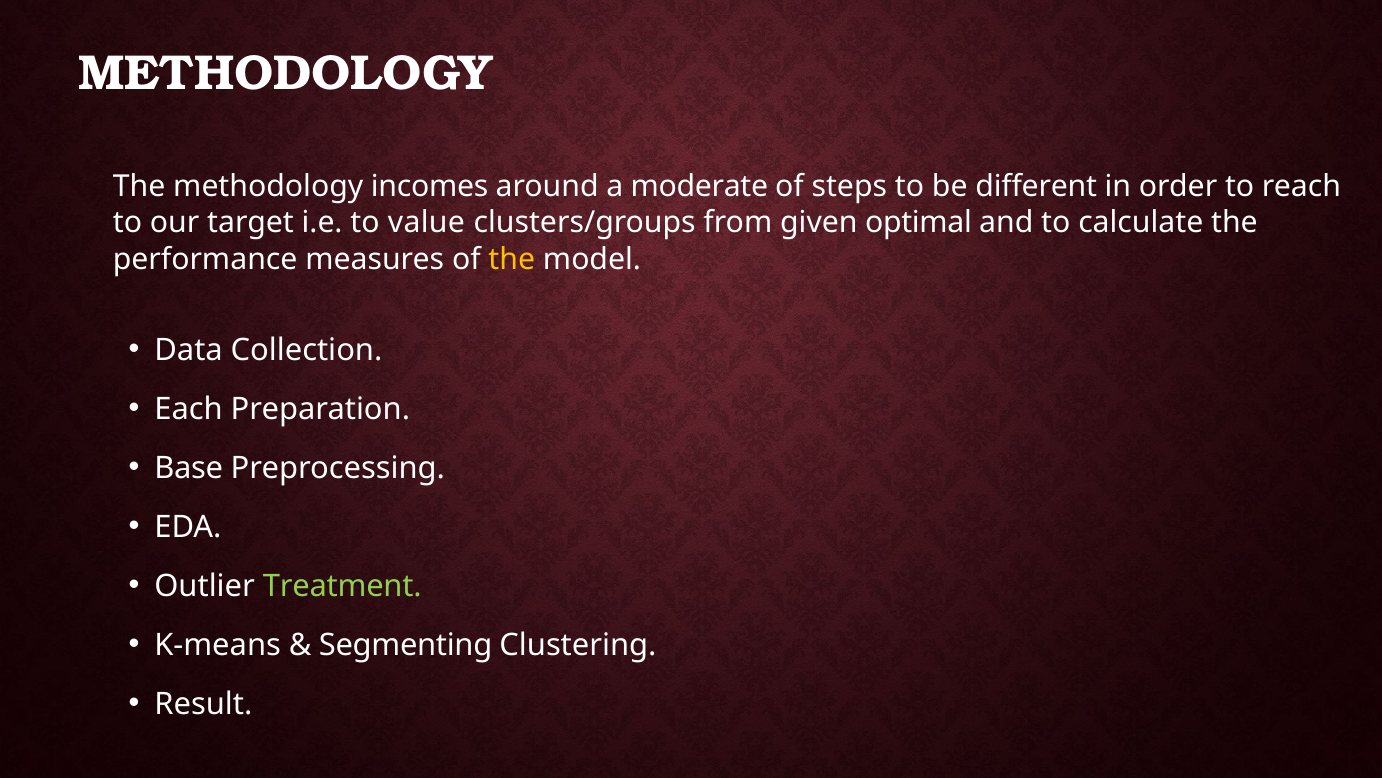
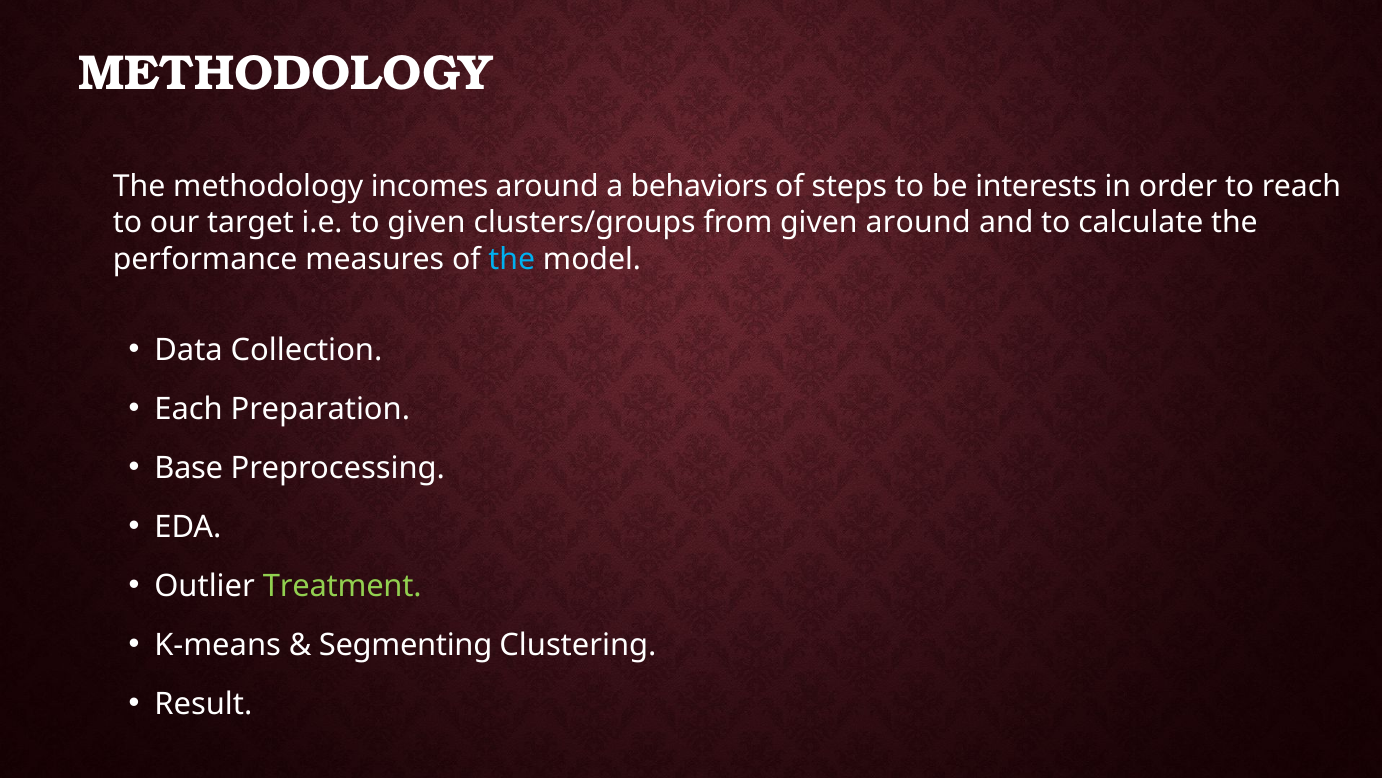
moderate: moderate -> behaviors (699, 186)
different: different -> interests (1036, 186)
to value: value -> given (427, 223)
given optimal: optimal -> around (918, 223)
the colour: yellow -> light blue (512, 259)
